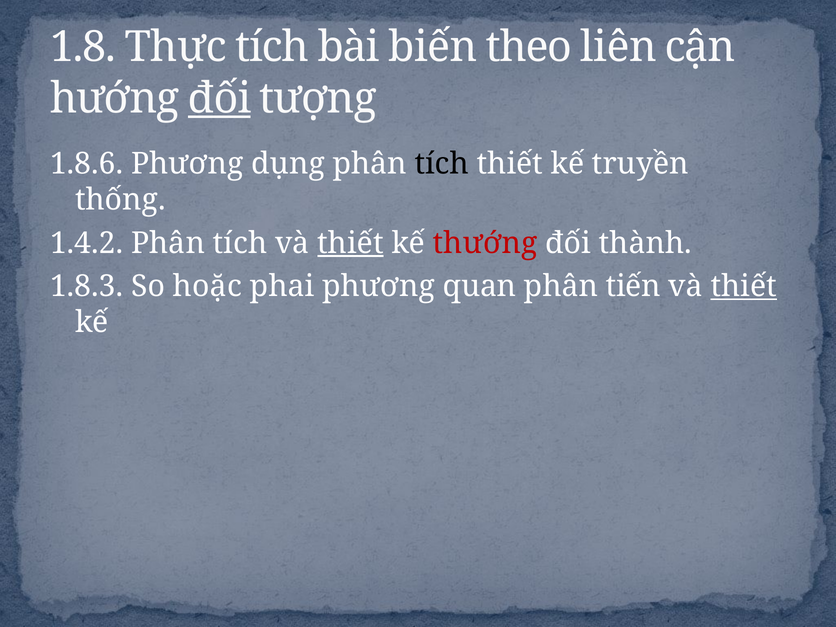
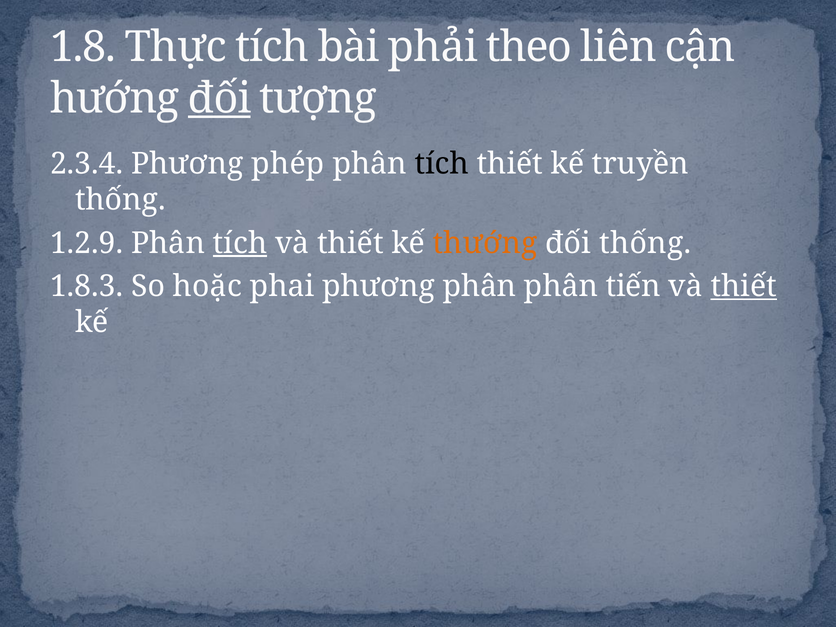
biến: biến -> phải (433, 47)
1.8.6: 1.8.6 -> 2.3.4 (87, 164)
dụng: dụng -> phép (288, 164)
1.4.2: 1.4.2 -> 1.2.9 (87, 243)
tích underline: none -> present (240, 243)
thiết underline: present -> none (350, 243)
thướng colour: red -> orange (485, 243)
đối thành: thành -> thống (645, 243)
phương quan: quan -> phân (480, 286)
